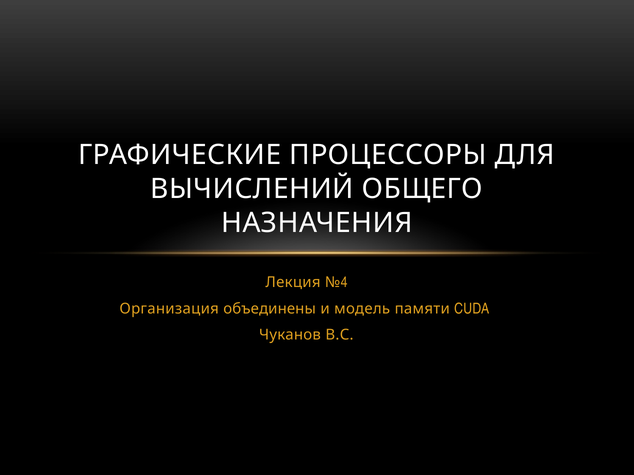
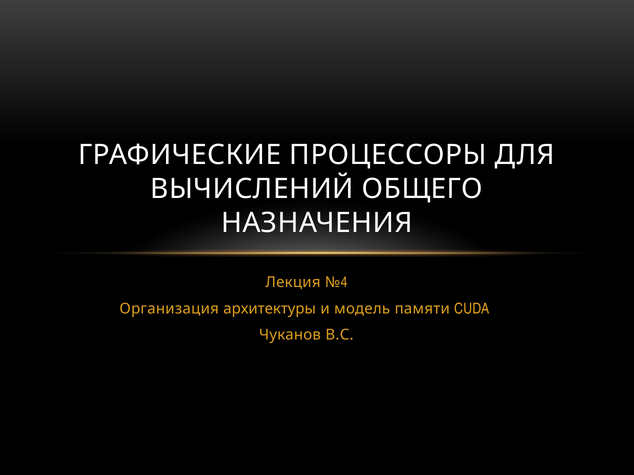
объединены: объединены -> архитектуры (270, 309)
